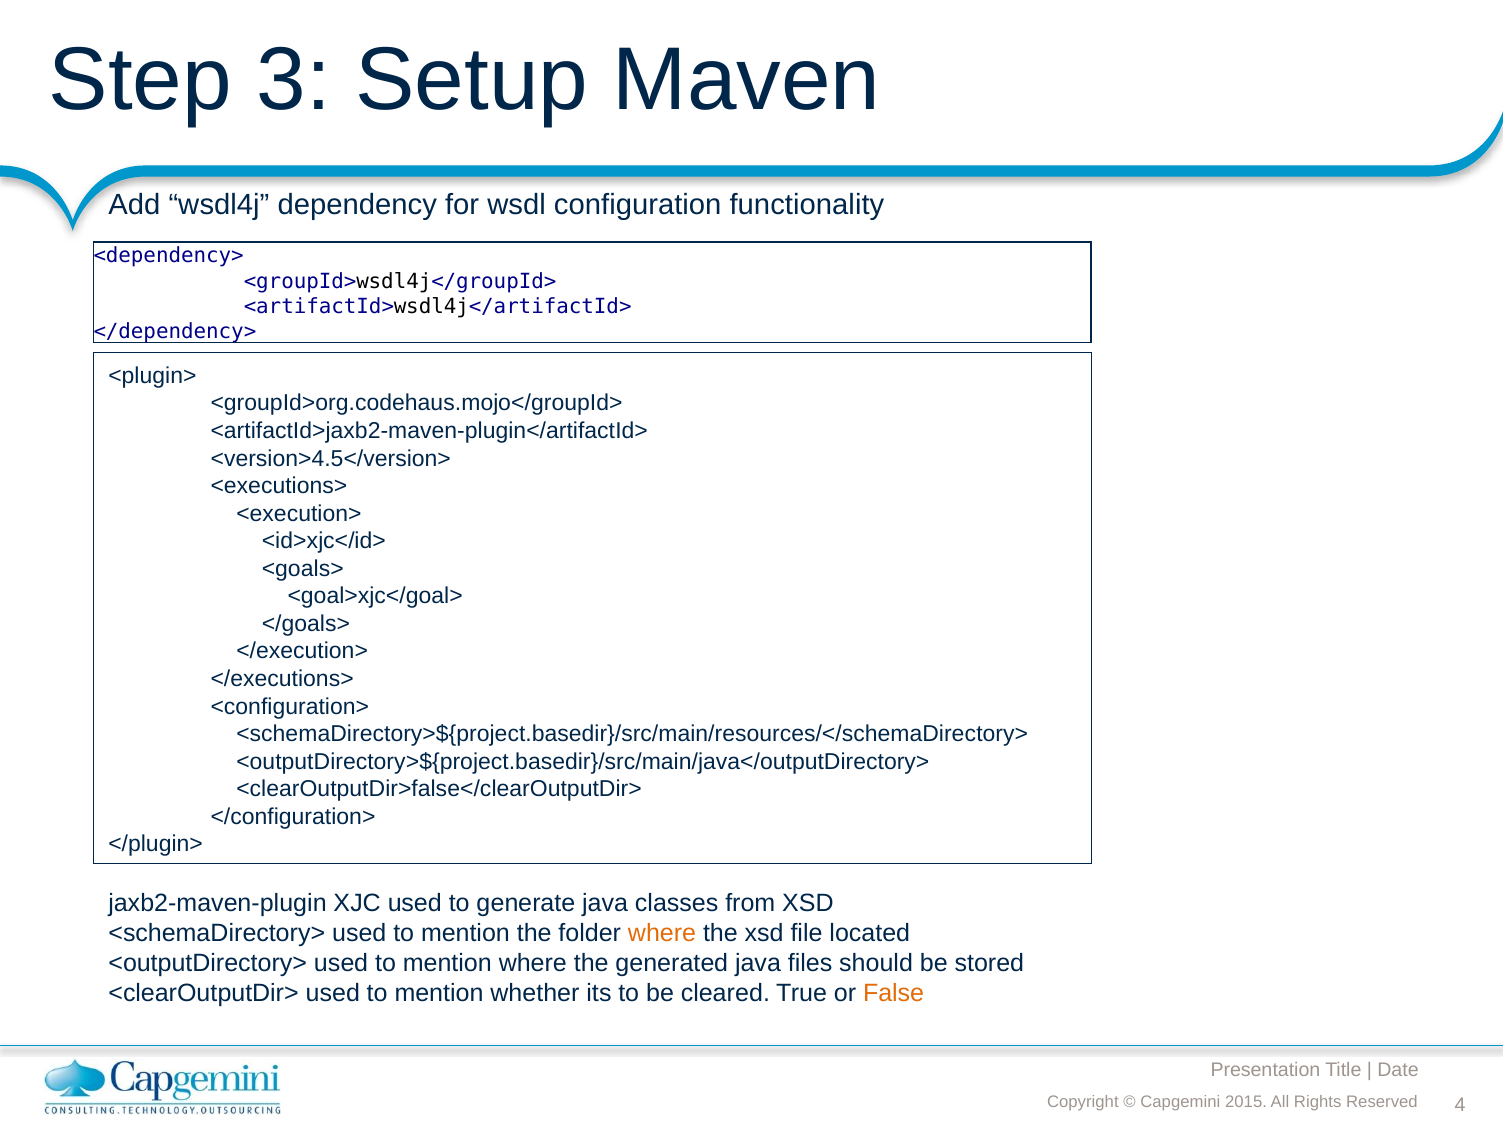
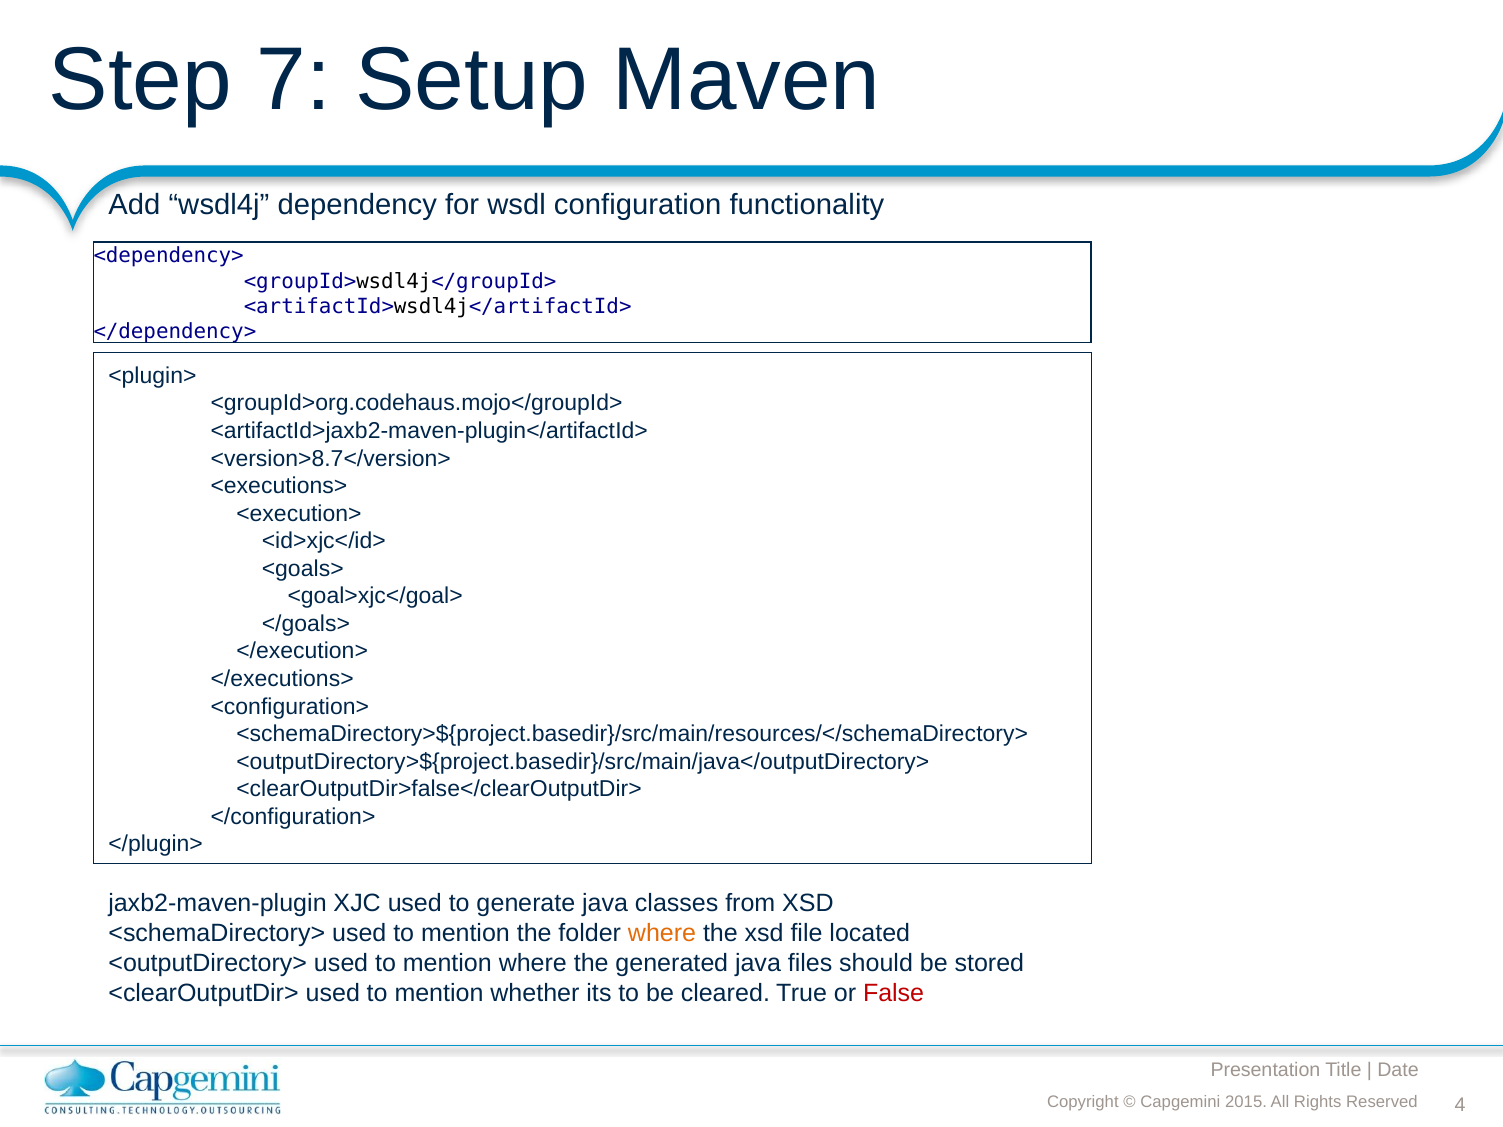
3: 3 -> 7 (294, 80)
<version>4.5</version>: <version>4.5</version> -> <version>8.7</version> (331, 459)
False colour: orange -> red (894, 994)
